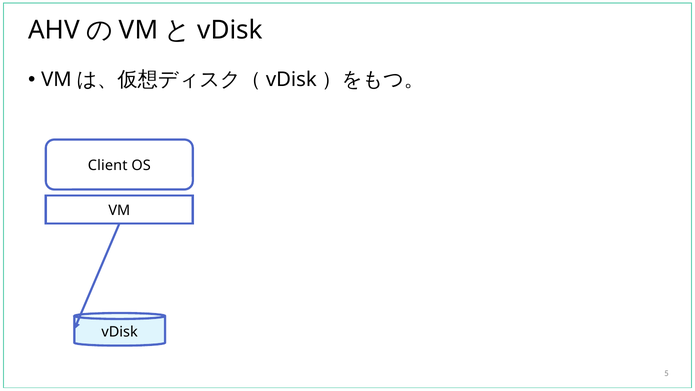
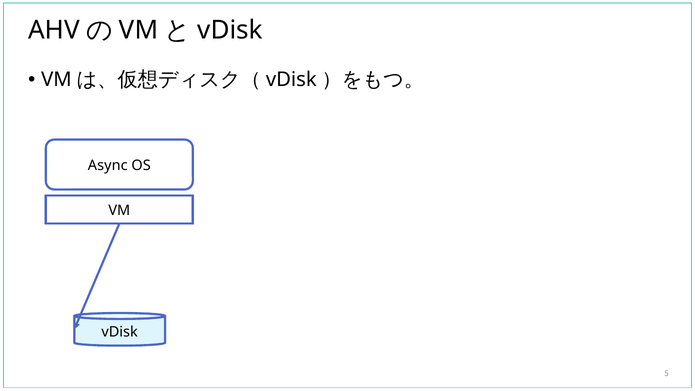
Client: Client -> Async (108, 165)
